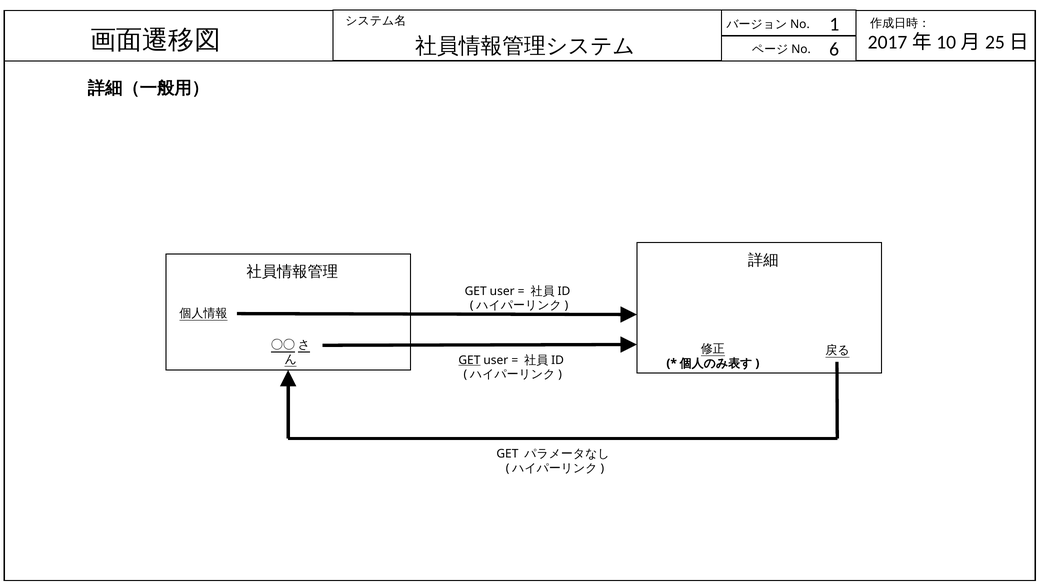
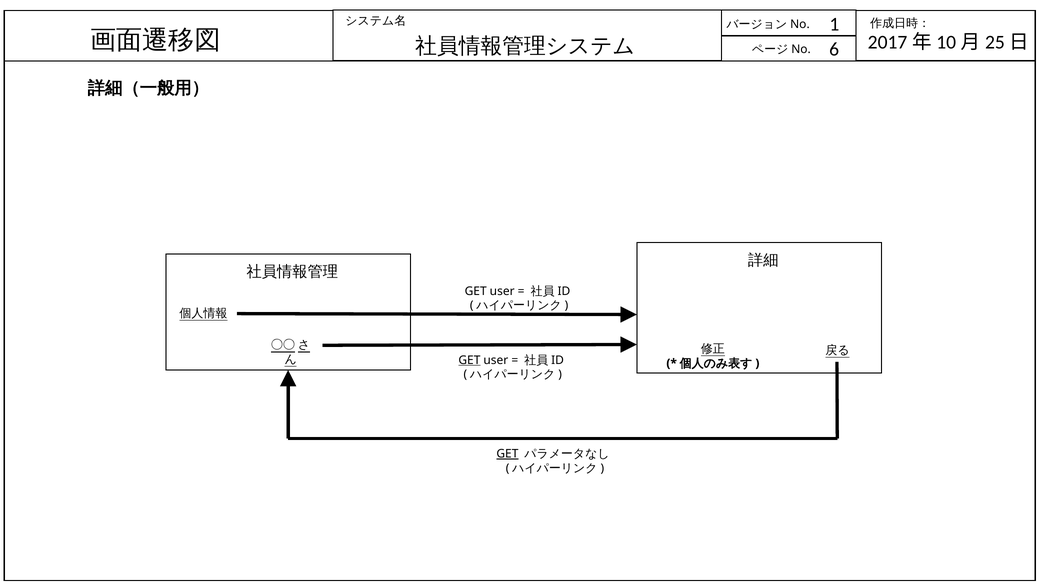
GET underline: none -> present (507, 454)
